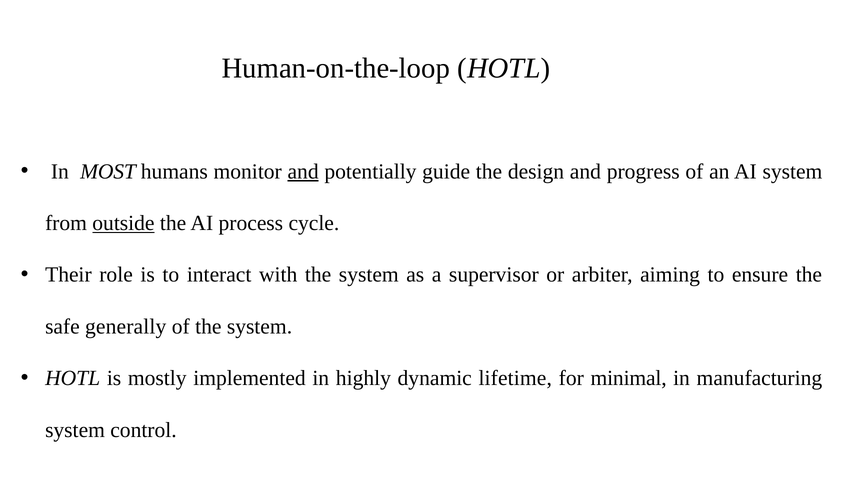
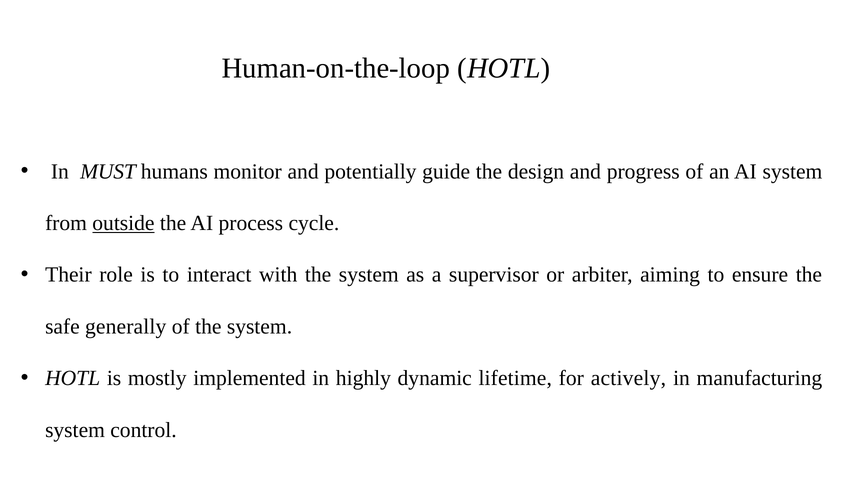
MOST: MOST -> MUST (108, 171)
and underline: present -> none (303, 171)
minimal: minimal -> actively (628, 378)
